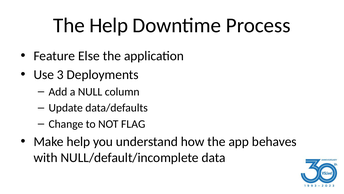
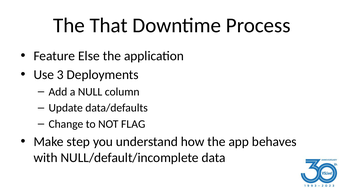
The Help: Help -> That (109, 25)
Make help: help -> step (78, 141)
